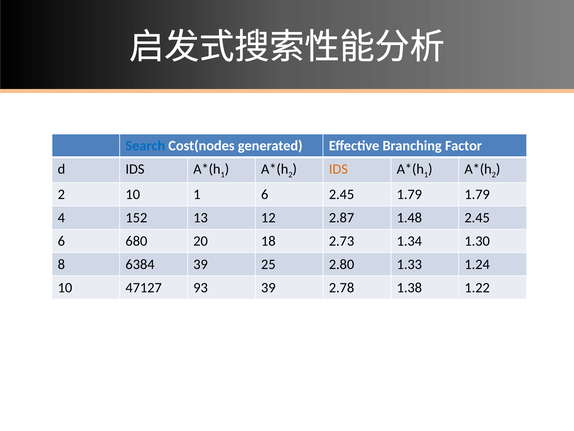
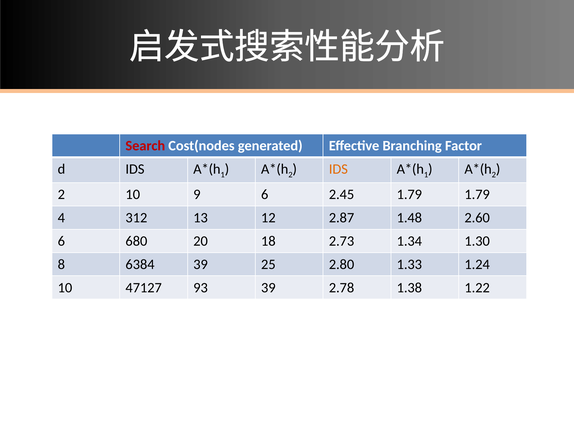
Search colour: blue -> red (145, 146)
10 1: 1 -> 9 (197, 194)
152: 152 -> 312 (136, 217)
1.48 2.45: 2.45 -> 2.60 (477, 217)
